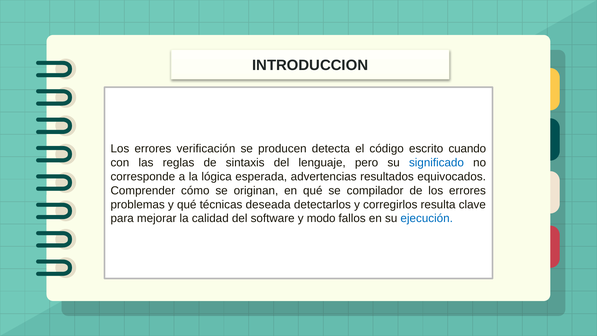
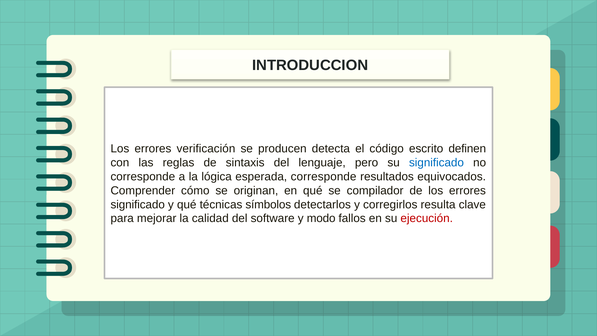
cuando: cuando -> definen (467, 149)
esperada advertencias: advertencias -> corresponde (324, 177)
problemas: problemas -> significado (138, 204)
deseada: deseada -> símbolos (268, 204)
ejecución colour: blue -> red (427, 218)
